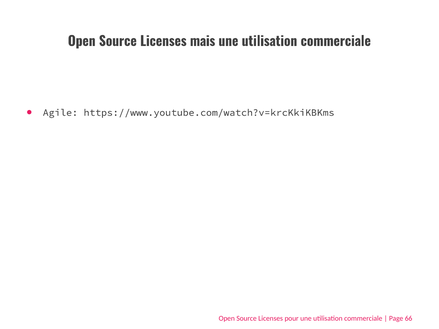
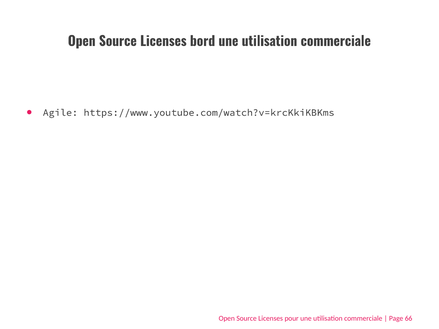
mais: mais -> bord (203, 42)
